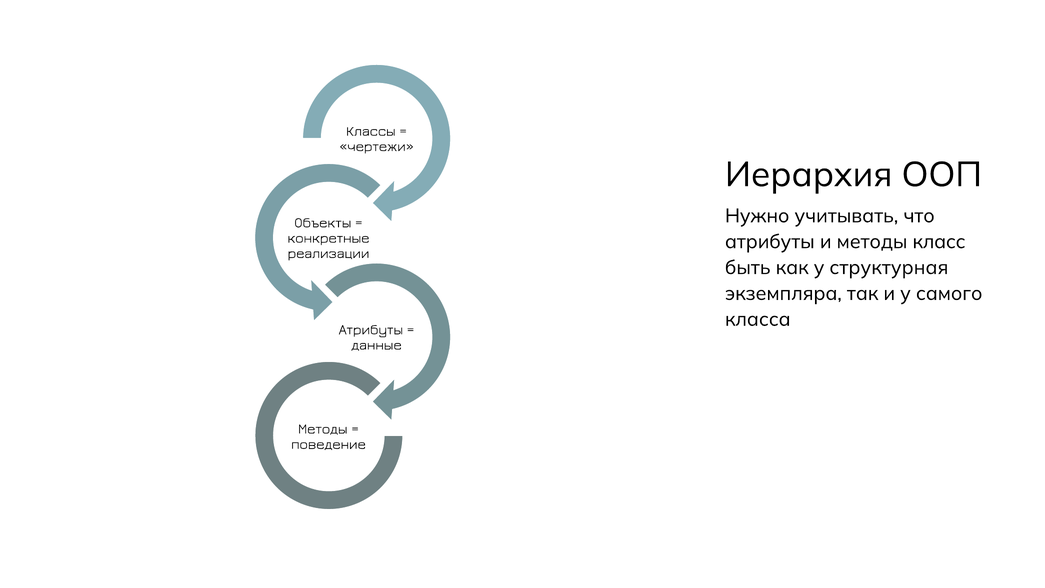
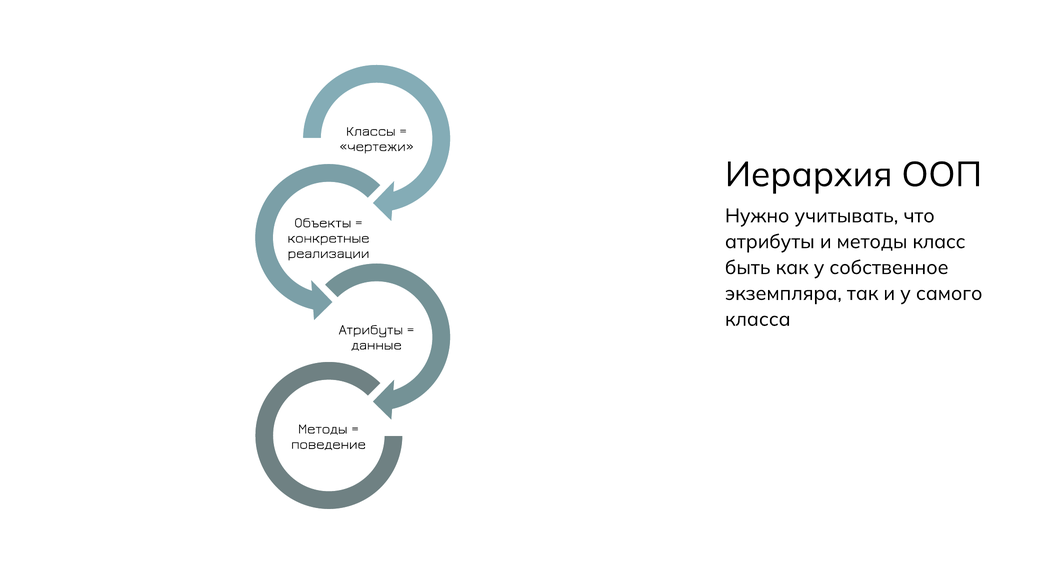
структурная: структурная -> собственное (889, 267)
